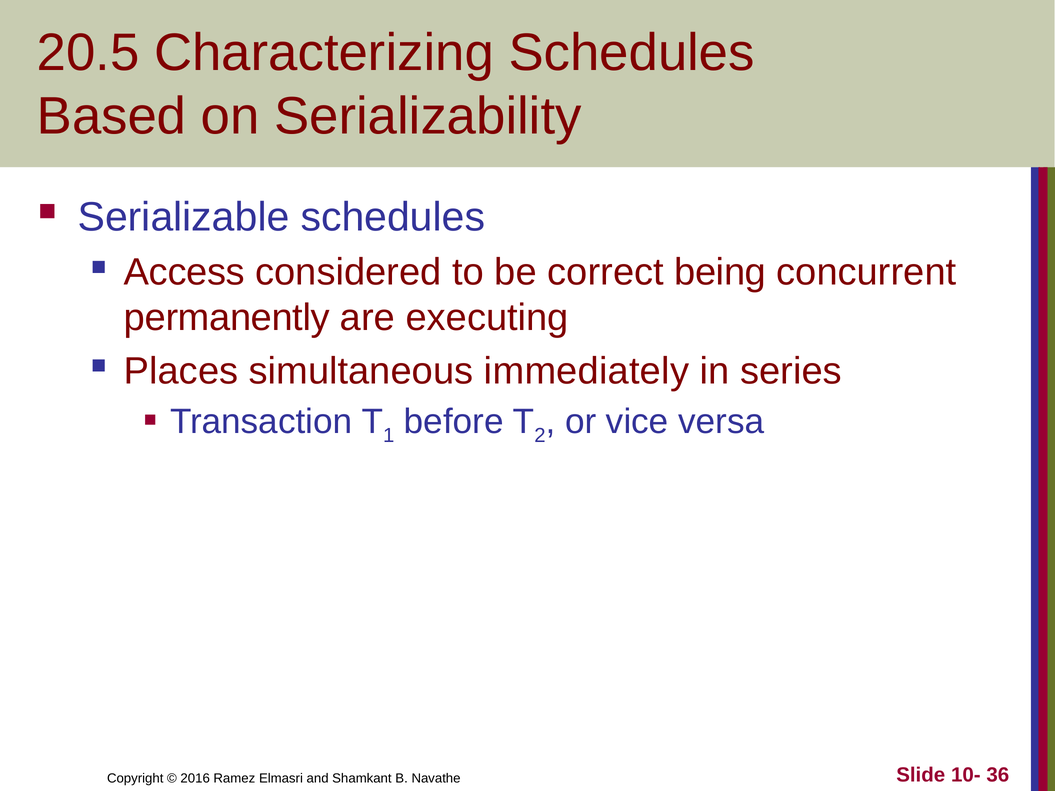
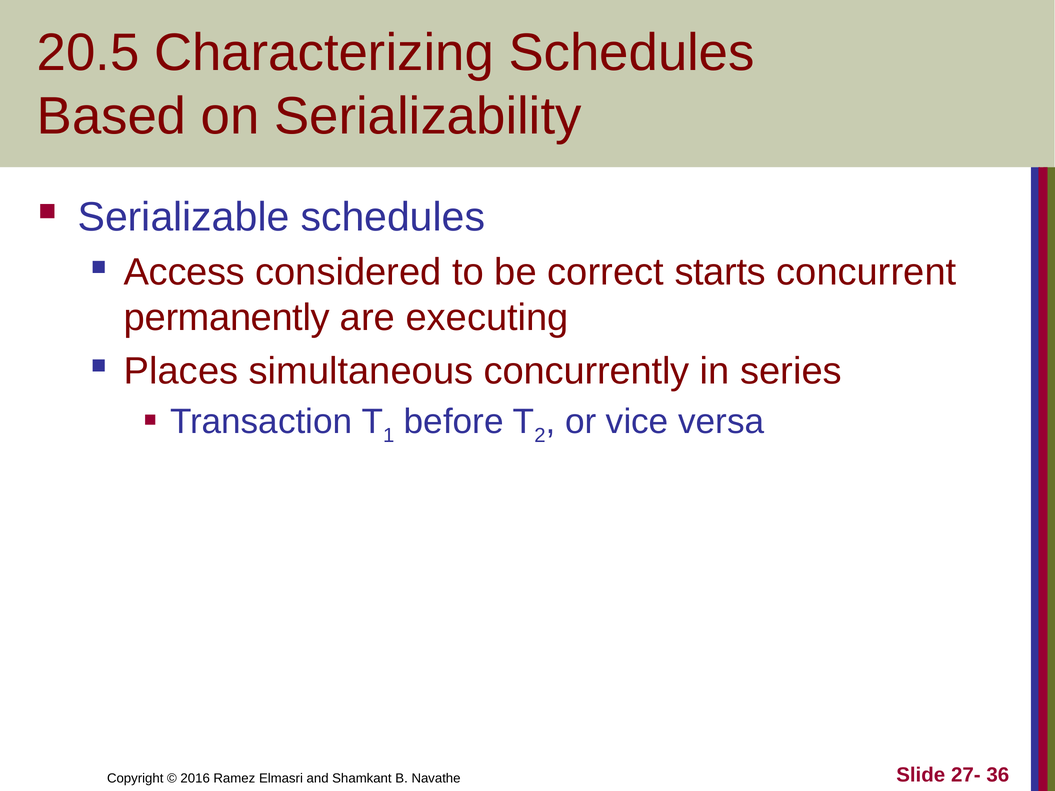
being: being -> starts (720, 272)
immediately: immediately -> concurrently (587, 371)
10-: 10- -> 27- (966, 775)
